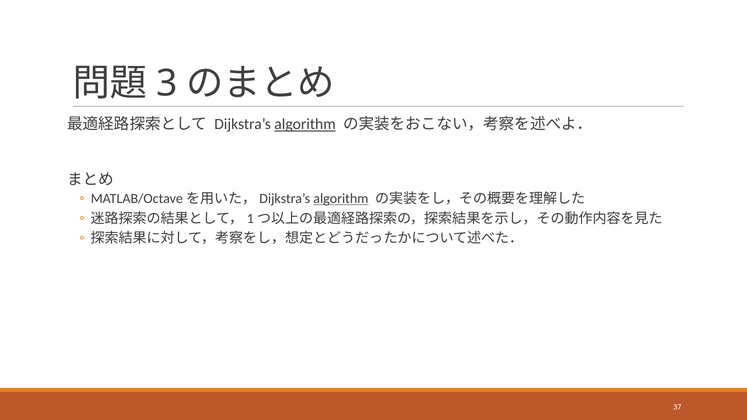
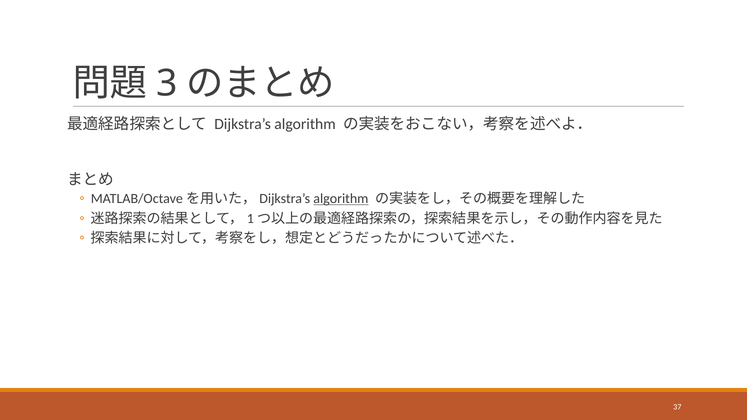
algorithm underline: present -> none (305, 124)
